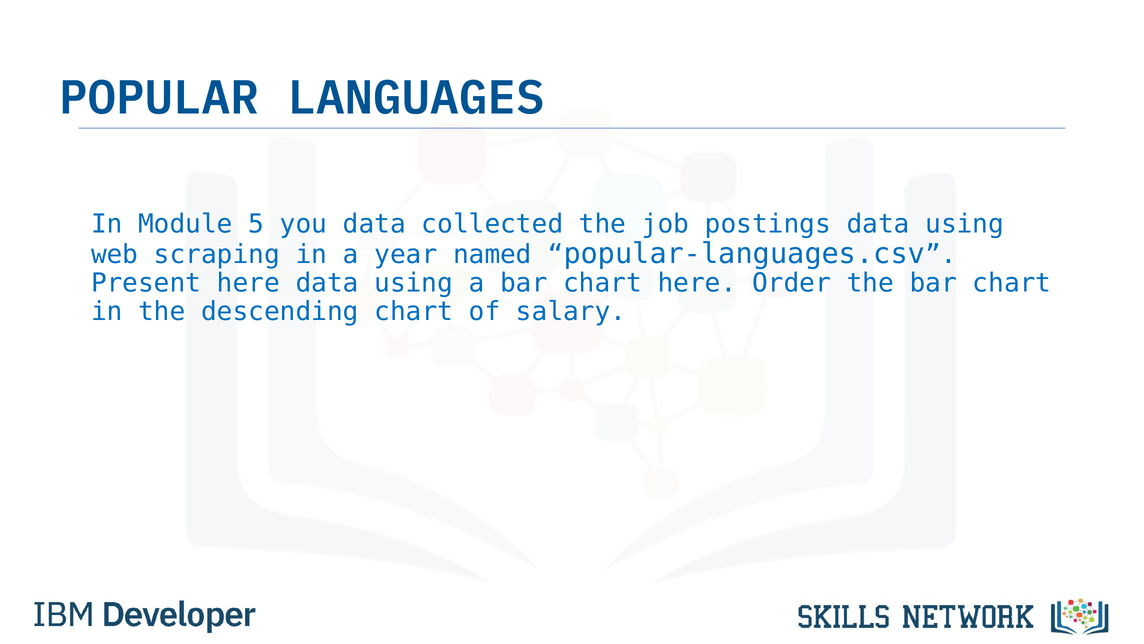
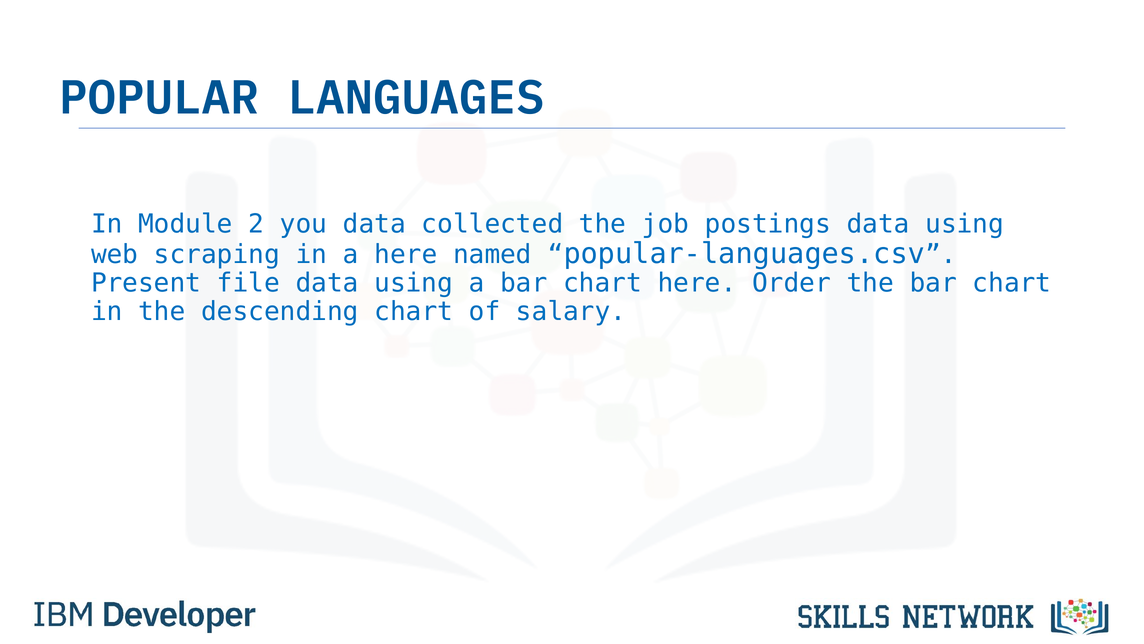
5: 5 -> 2 (256, 224)
a year: year -> here (406, 254)
Present here: here -> file (248, 283)
